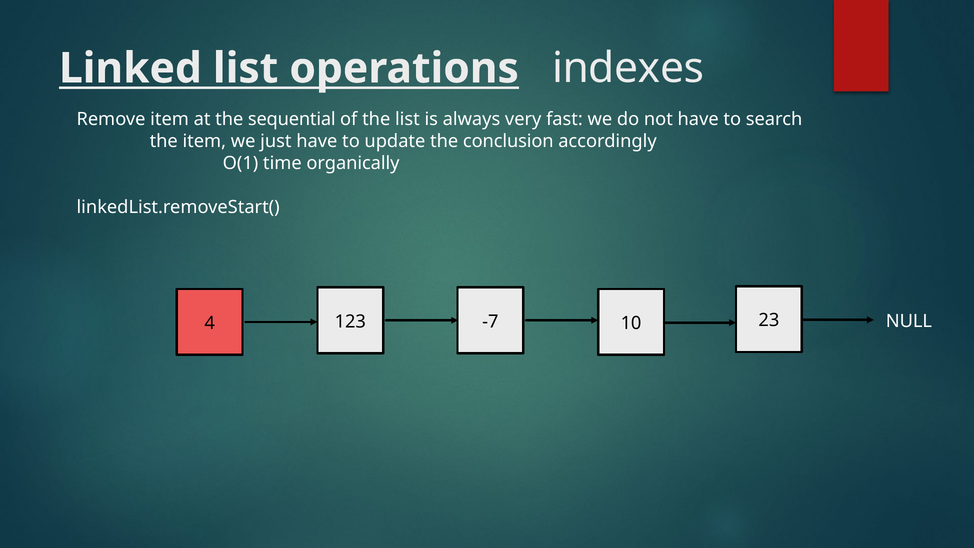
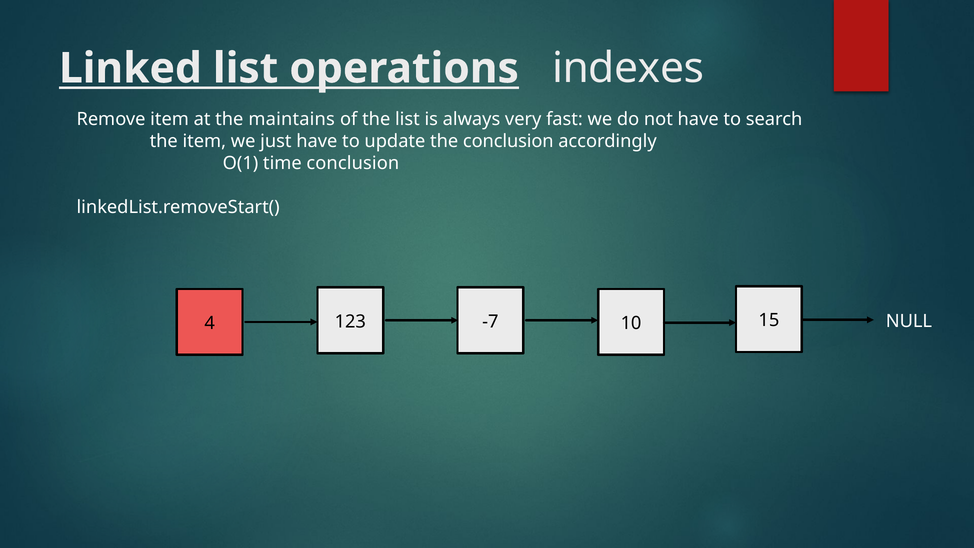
sequential: sequential -> maintains (292, 119)
time organically: organically -> conclusion (353, 163)
23: 23 -> 15 (769, 320)
